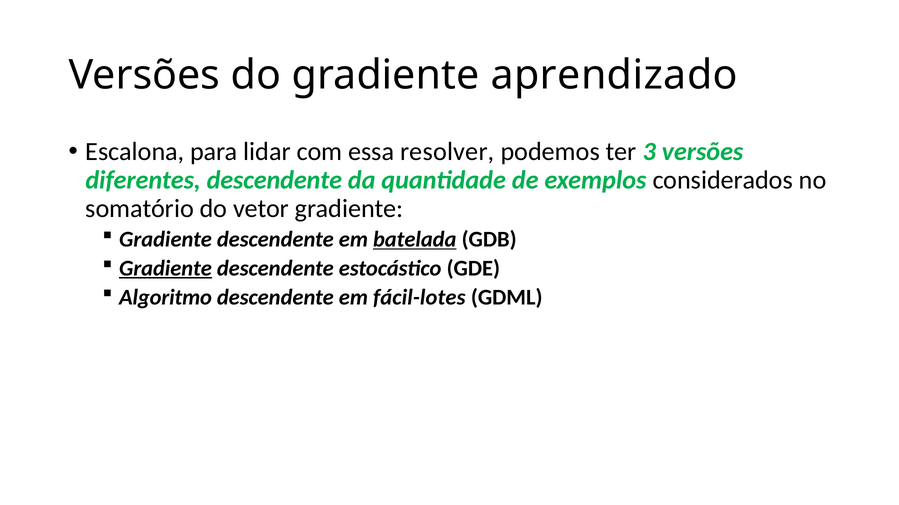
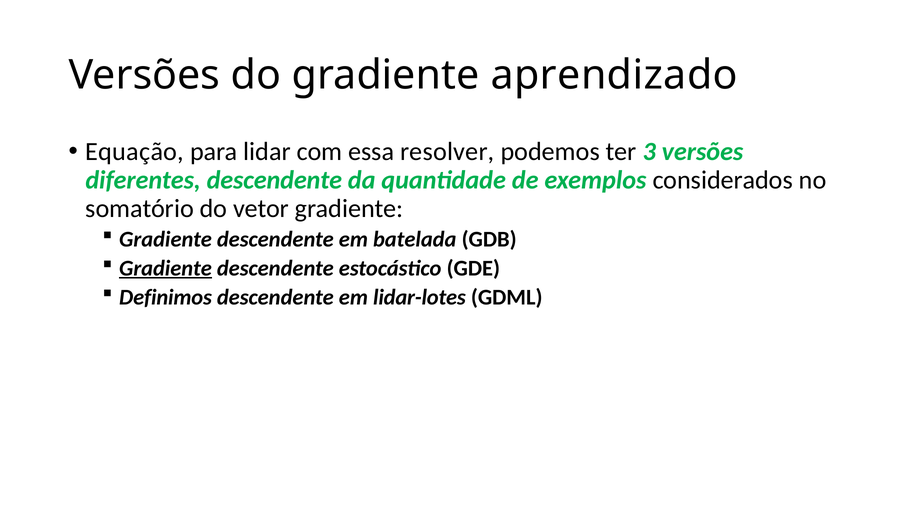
Escalona: Escalona -> Equação (135, 152)
batelada underline: present -> none (415, 240)
Algoritmo: Algoritmo -> Definimos (166, 298)
fácil-lotes: fácil-lotes -> lidar-lotes (419, 298)
